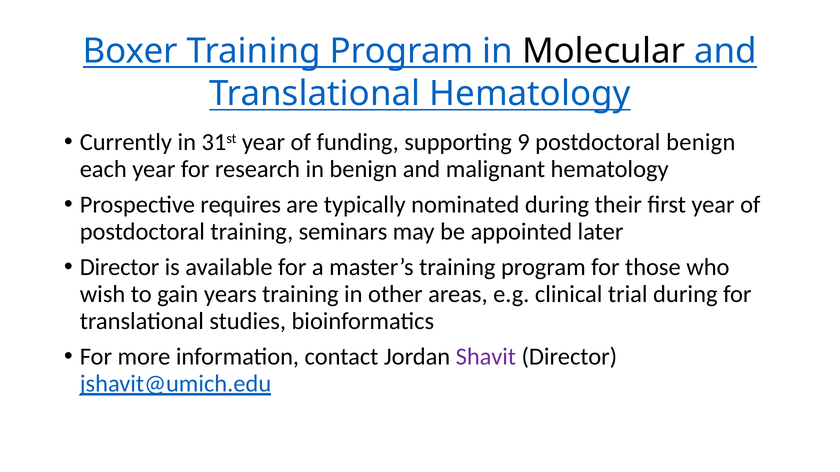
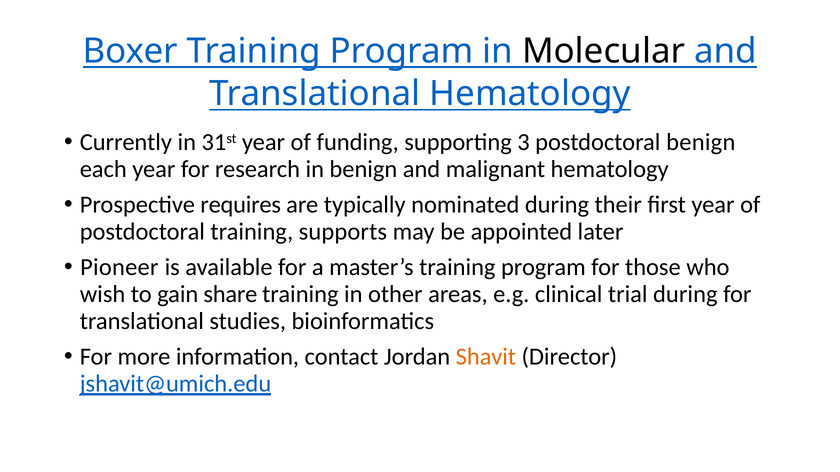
9: 9 -> 3 (523, 142)
seminars: seminars -> supports (343, 232)
Director: Director -> Pioneer (119, 268)
years: years -> share (230, 295)
Shavit colour: purple -> orange (486, 357)
